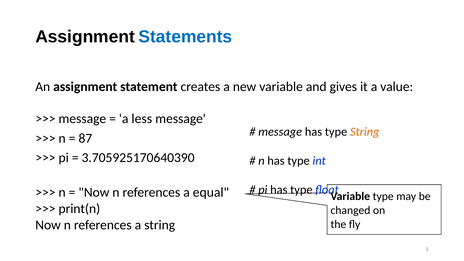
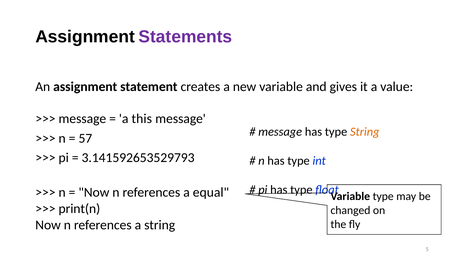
Statements colour: blue -> purple (185, 37)
less: less -> this (142, 119)
87: 87 -> 57 (85, 138)
3.705925170640390: 3.705925170640390 -> 3.141592653529793 (138, 158)
